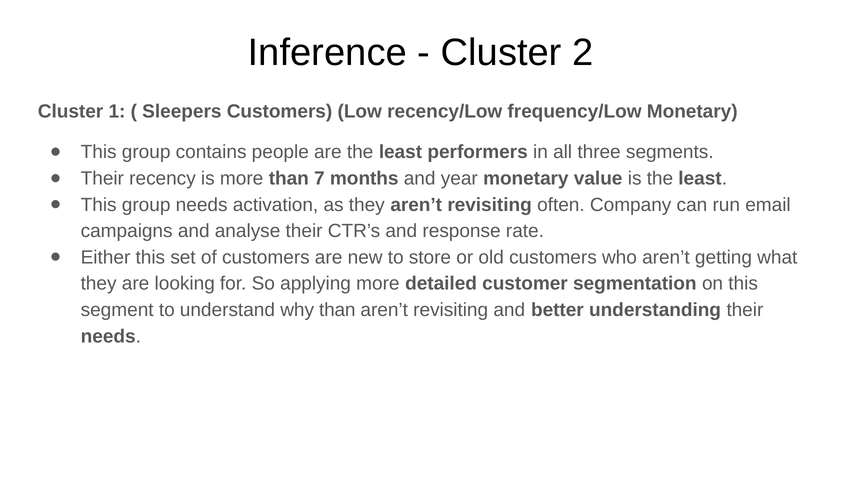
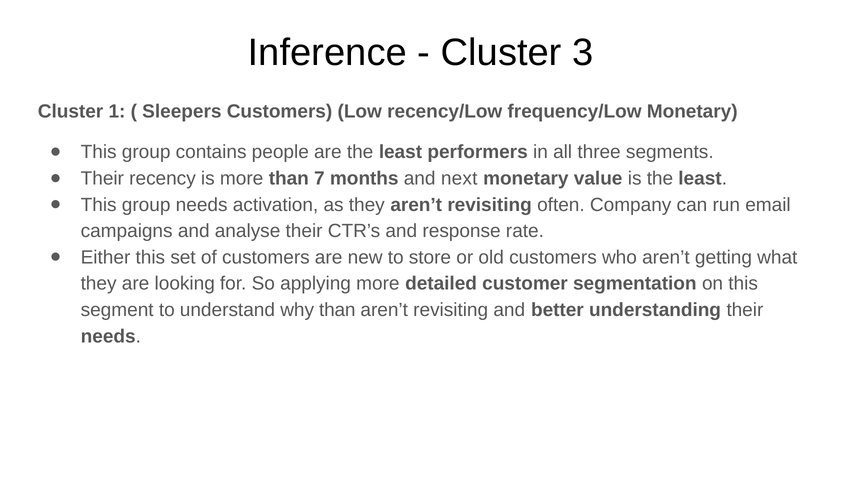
2: 2 -> 3 (583, 53)
year: year -> next (459, 178)
